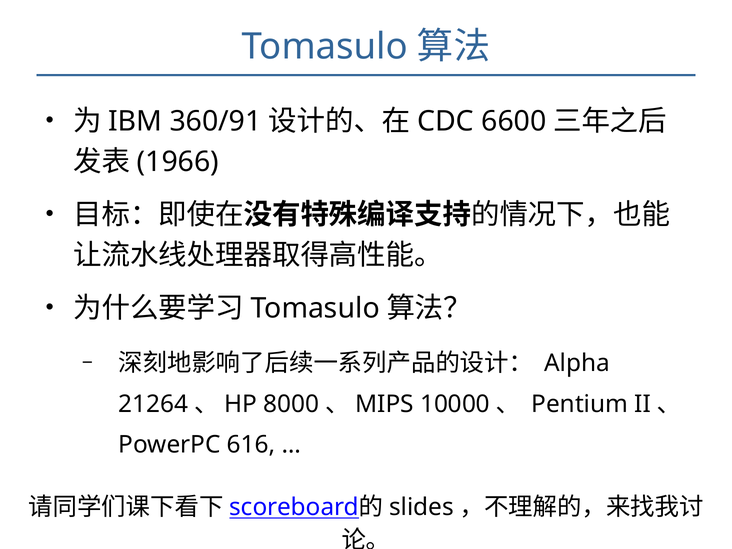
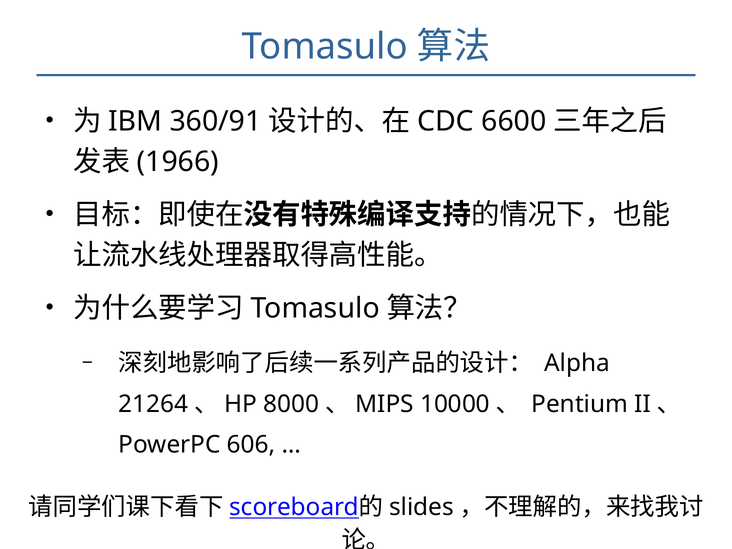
616: 616 -> 606 (251, 445)
